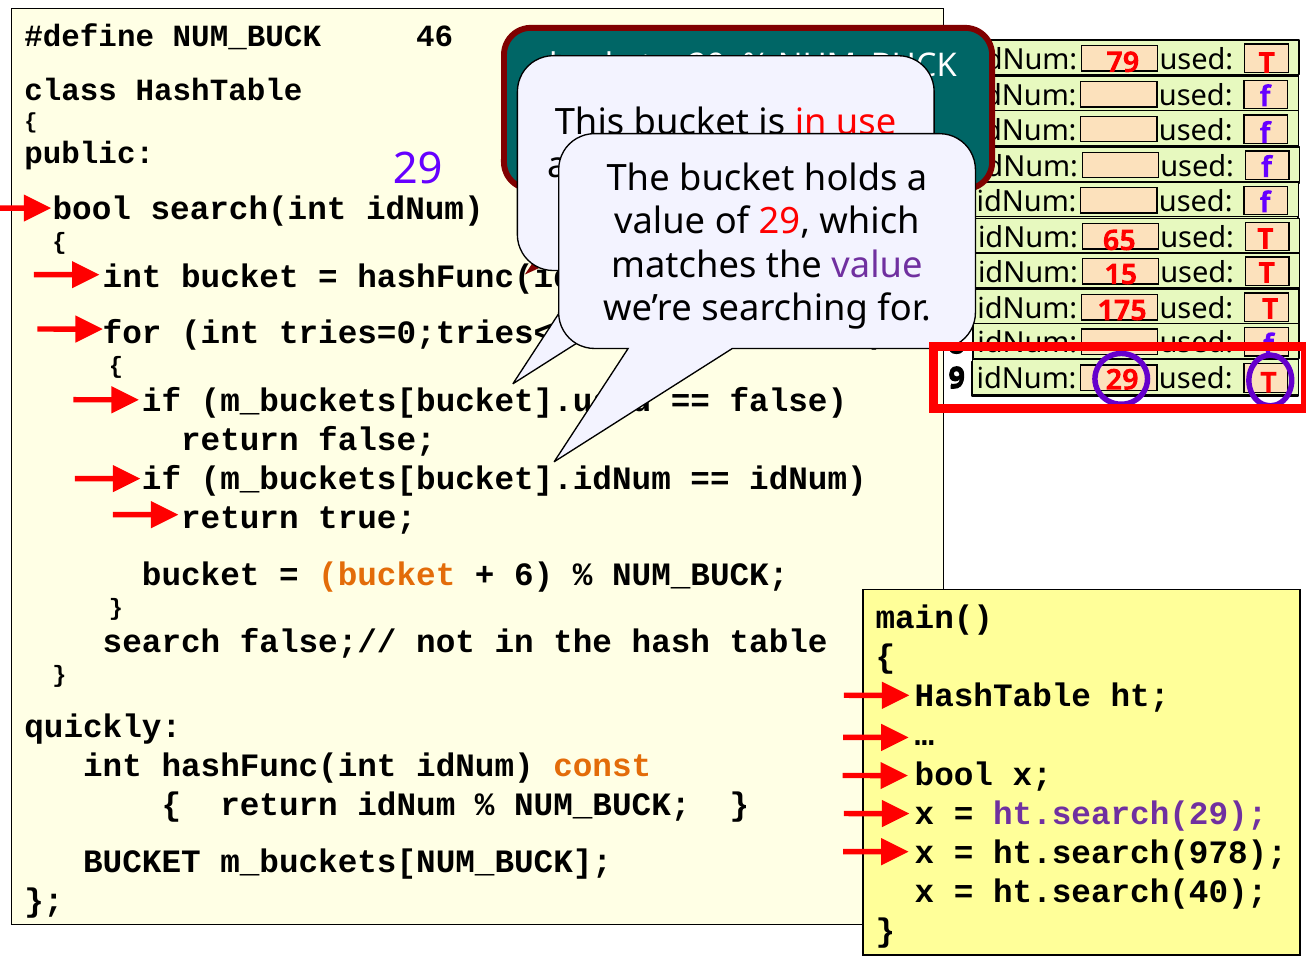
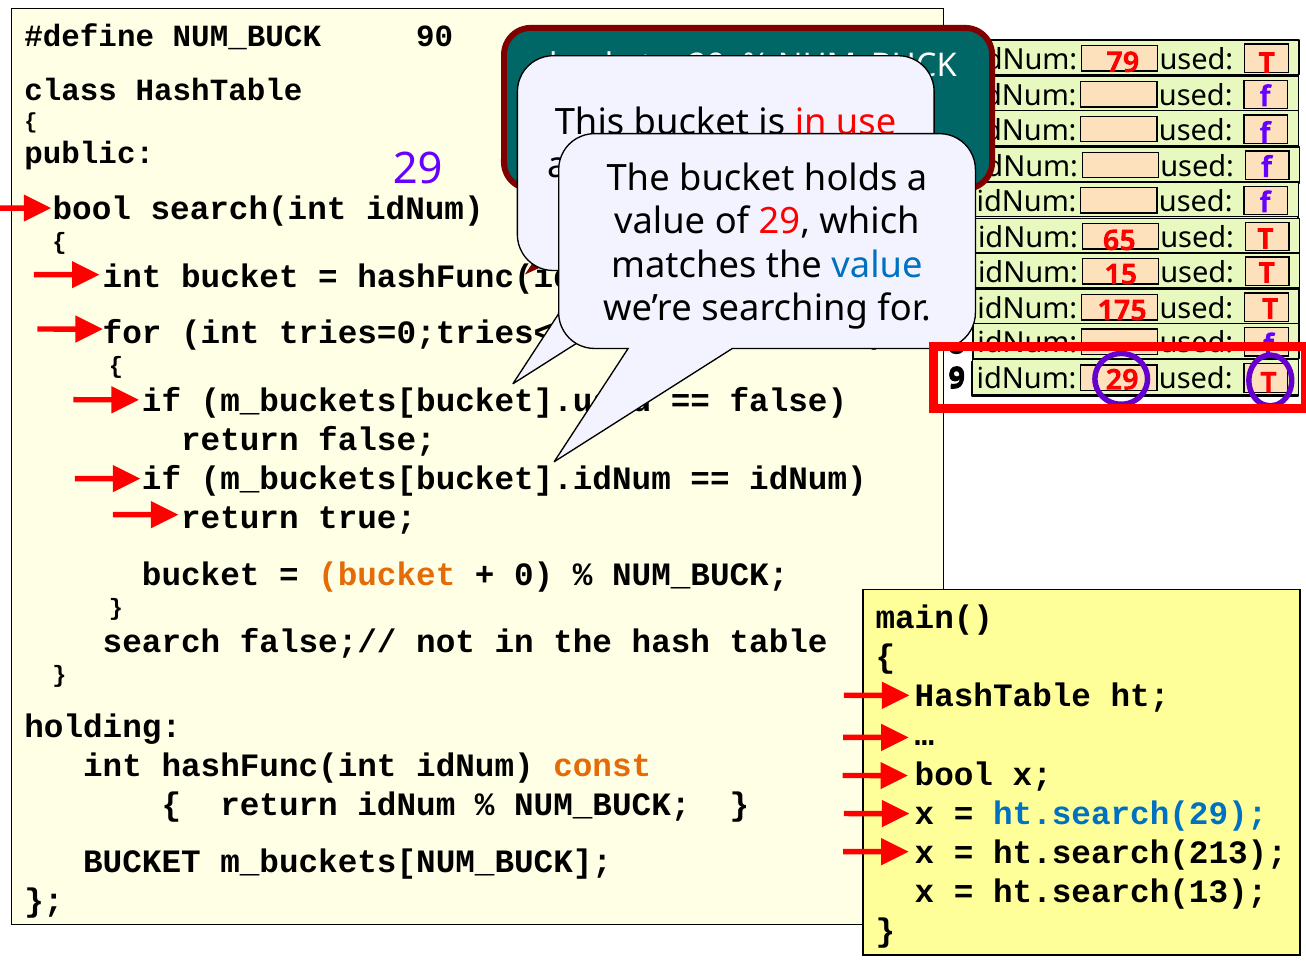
46: 46 -> 90 (435, 36)
value colour: purple -> blue (877, 265)
6: 6 -> 0 (534, 575)
quickly: quickly -> holding (103, 727)
ht.search(29 colour: purple -> blue (1130, 814)
ht.search(978: ht.search(978 -> ht.search(213 (1140, 853)
ht.search(40: ht.search(40 -> ht.search(13 (1130, 892)
